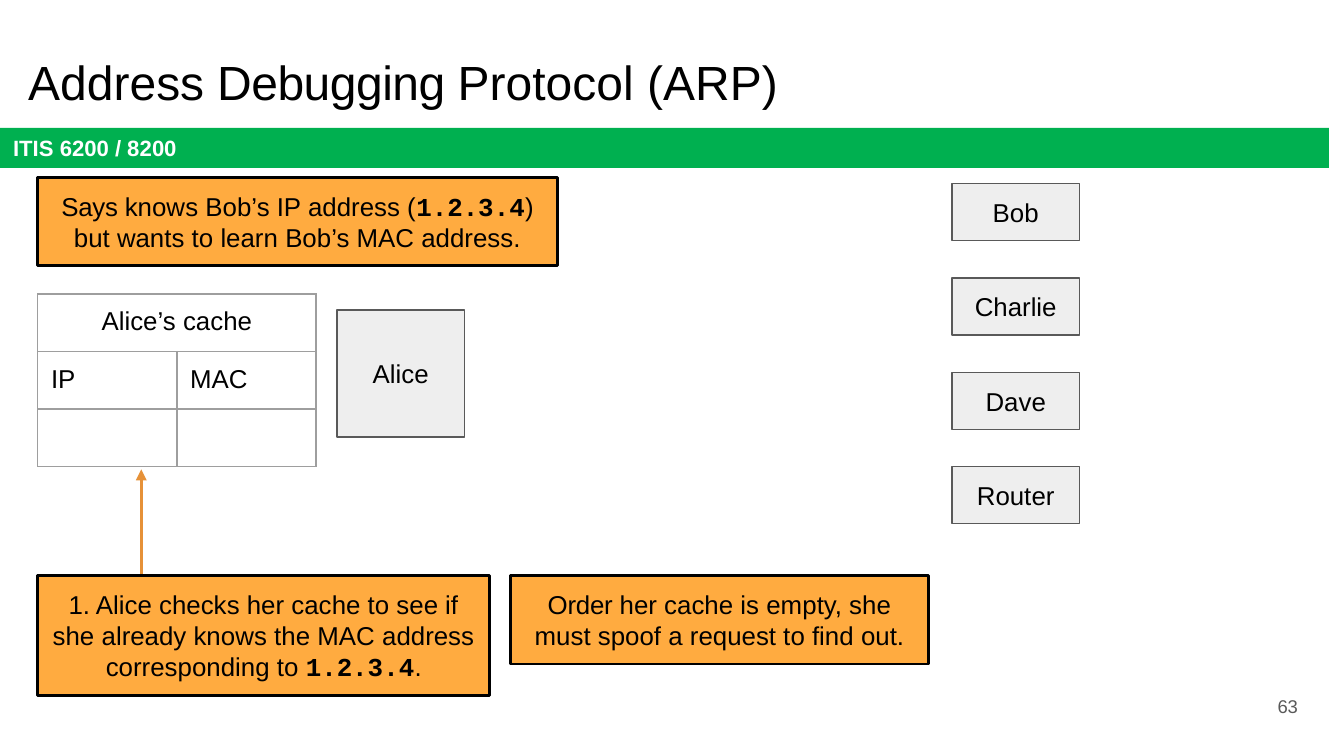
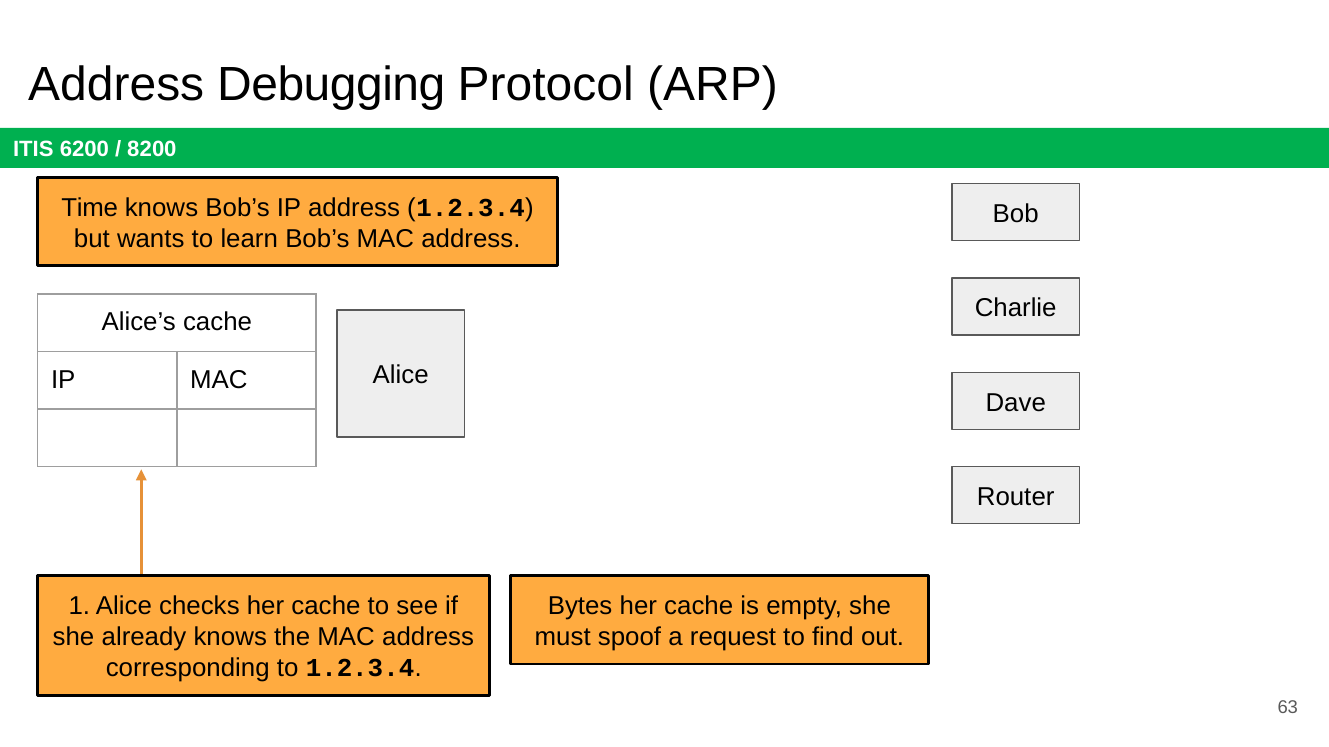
Says: Says -> Time (90, 208)
Order: Order -> Bytes (580, 607)
